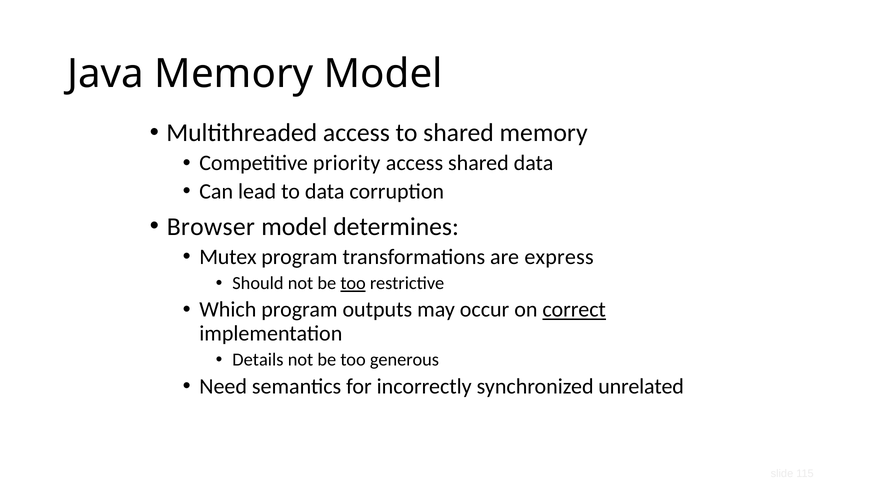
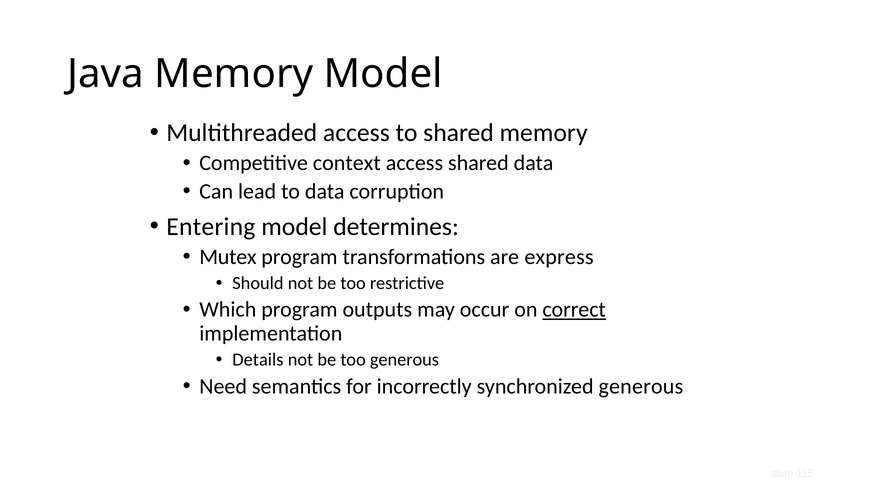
priority: priority -> context (347, 163)
Browser: Browser -> Entering (211, 226)
too underline: present -> none (353, 283)
synchronized unrelated: unrelated -> generous (641, 386)
